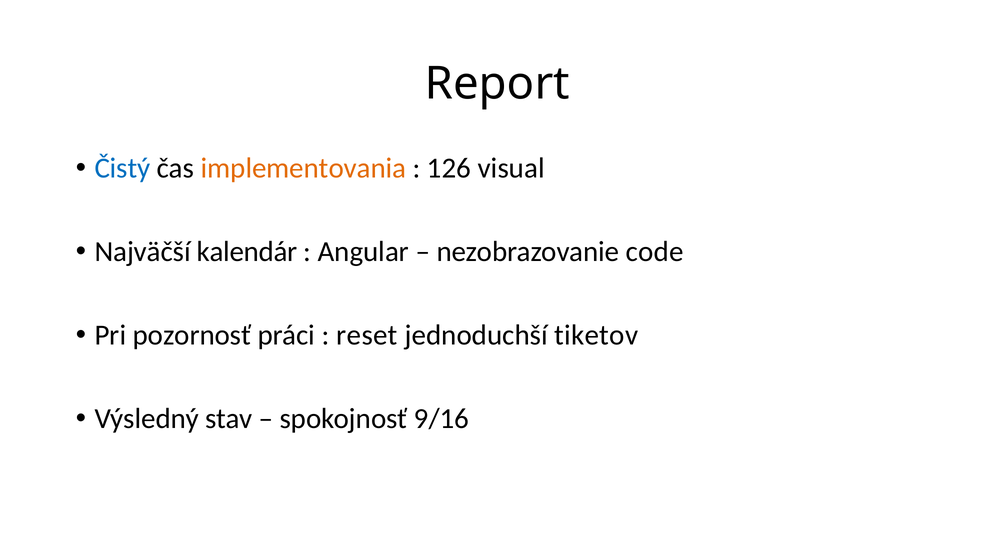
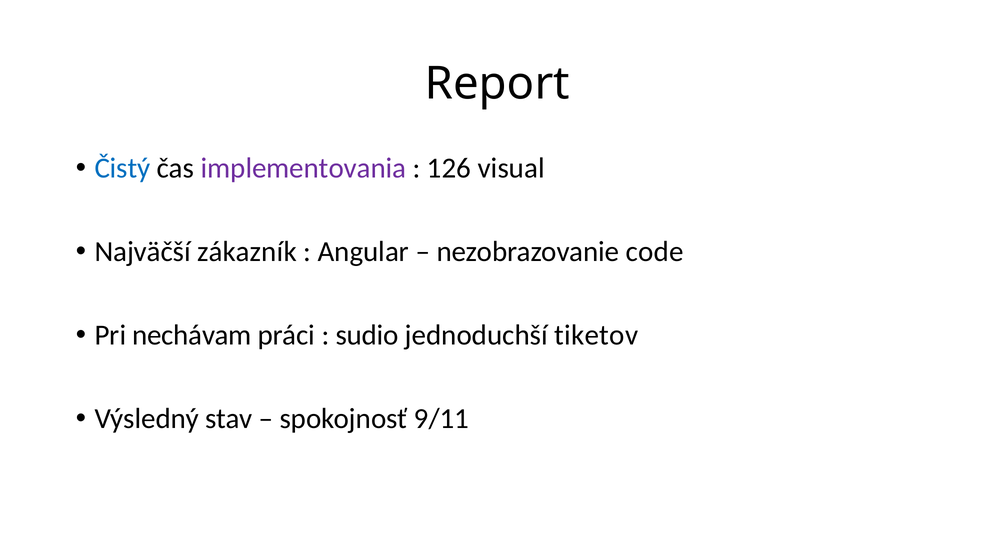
implementovania colour: orange -> purple (303, 168)
kalendár: kalendár -> zákazník (247, 252)
pozornosť: pozornosť -> nechávam (192, 335)
reset: reset -> sudio (367, 335)
9/16: 9/16 -> 9/11 (441, 419)
